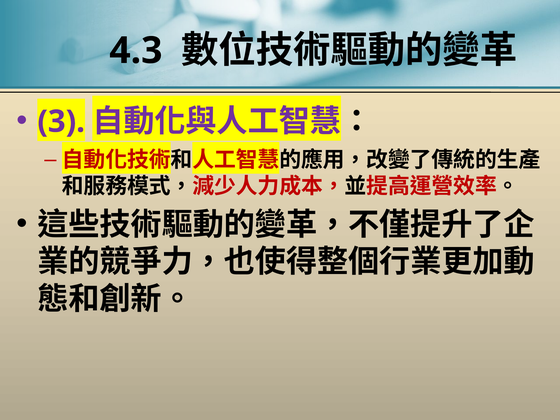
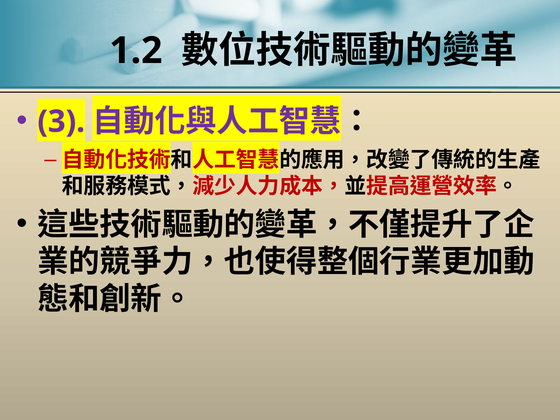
4.3: 4.3 -> 1.2 (136, 51)
